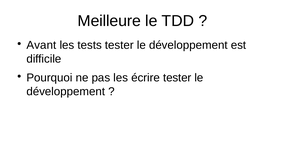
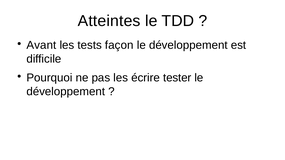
Meilleure: Meilleure -> Atteintes (109, 21)
tests tester: tester -> façon (119, 45)
